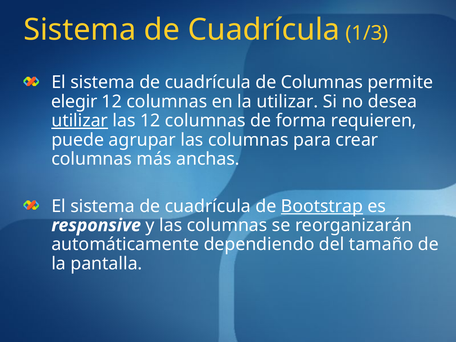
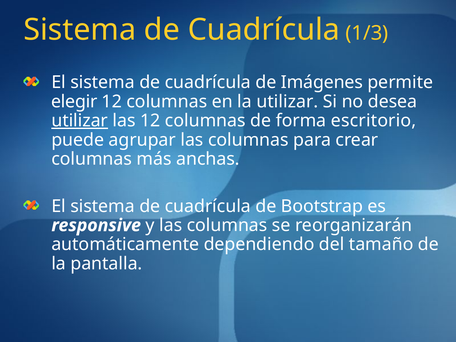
de Columnas: Columnas -> Imágenes (322, 82)
requieren: requieren -> escritorio (374, 121)
Bootstrap underline: present -> none (322, 206)
